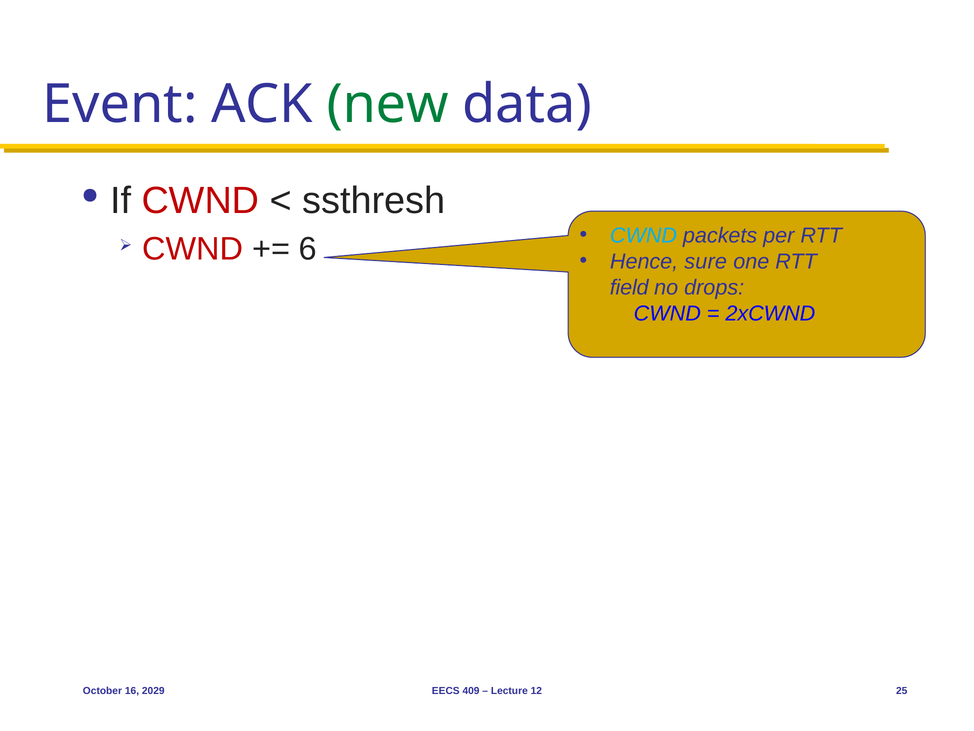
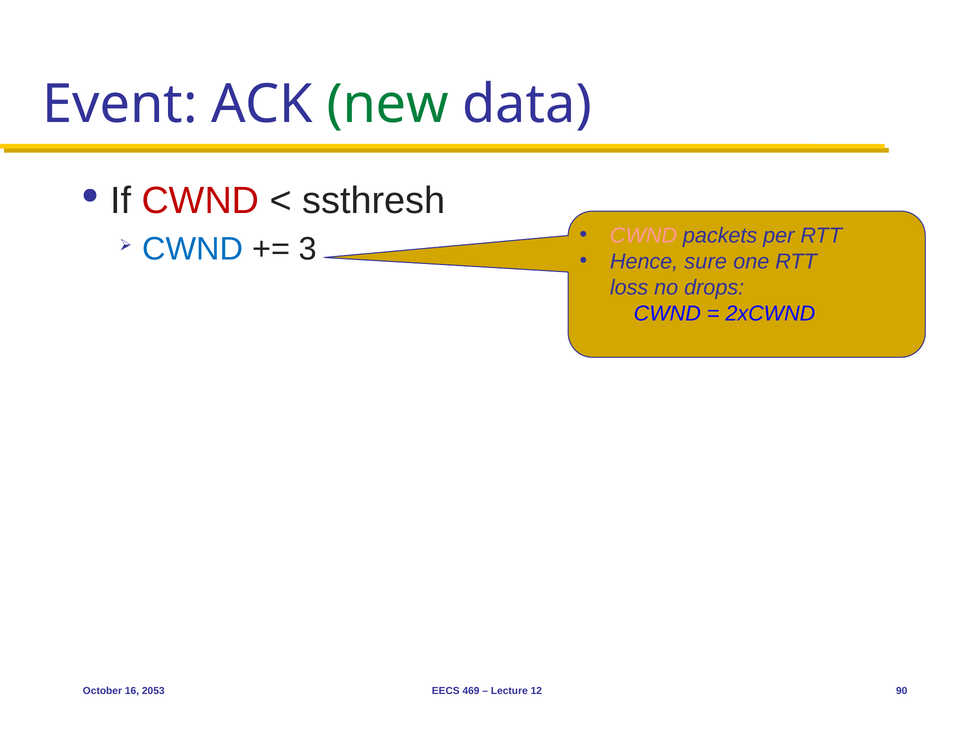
CWND colour: red -> blue (193, 249)
6: 6 -> 3 (308, 249)
CWND colour: light blue -> pink (644, 235)
field: field -> loss (629, 287)
2029: 2029 -> 2053 (153, 691)
409: 409 -> 469 (471, 691)
25: 25 -> 90 (902, 691)
